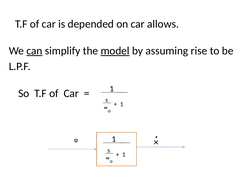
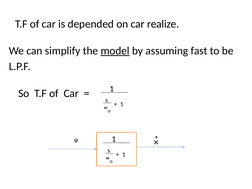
allows: allows -> realize (163, 24)
can underline: present -> none (34, 51)
rise: rise -> fast (199, 51)
